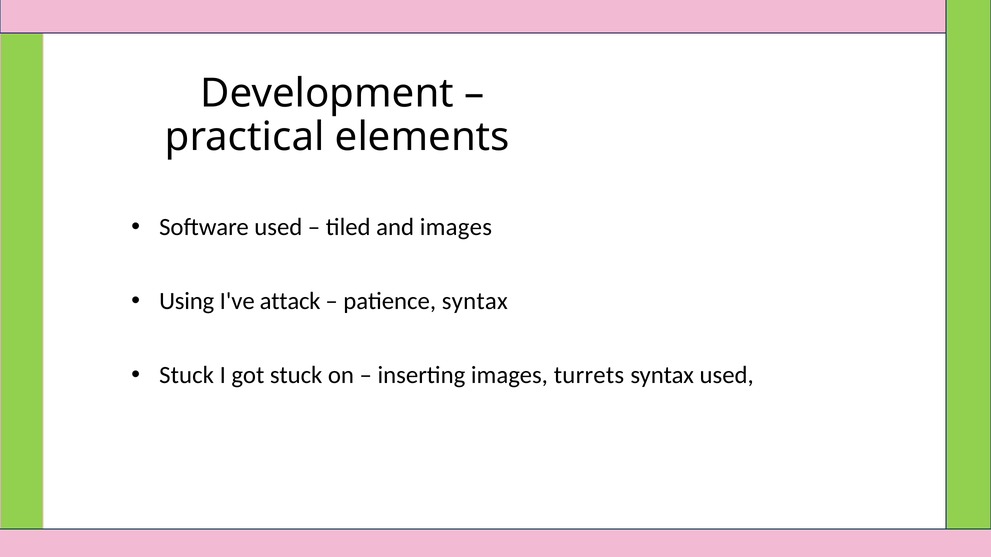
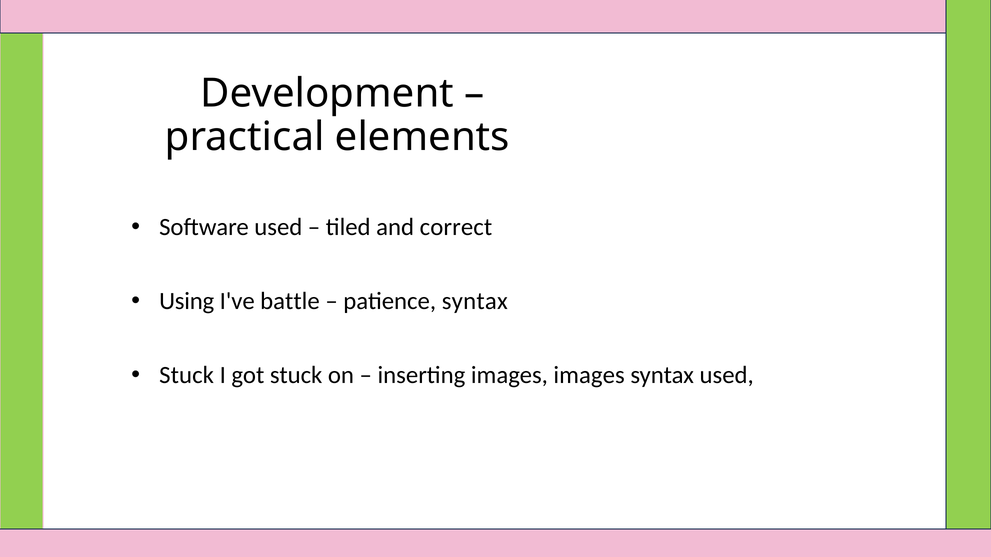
and images: images -> correct (456, 227)
attack: attack -> battle (290, 301)
images turrets: turrets -> images (589, 375)
